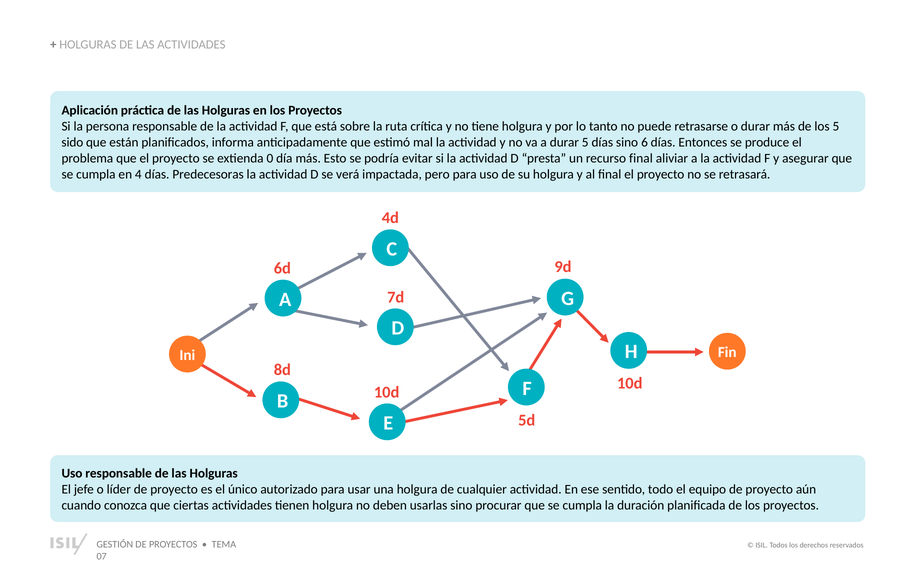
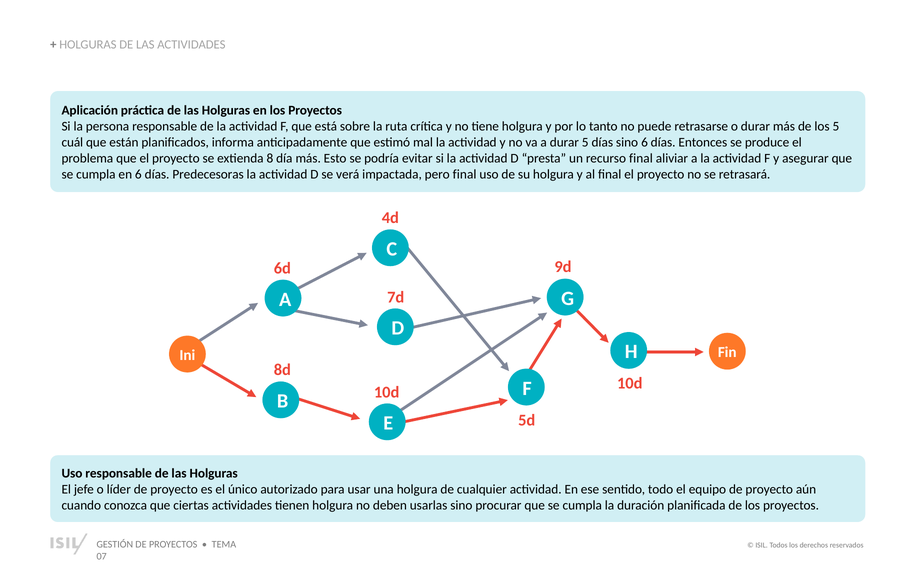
sido: sido -> cuál (72, 142)
0: 0 -> 8 (270, 158)
en 4: 4 -> 6 (138, 174)
pero para: para -> final (465, 174)
